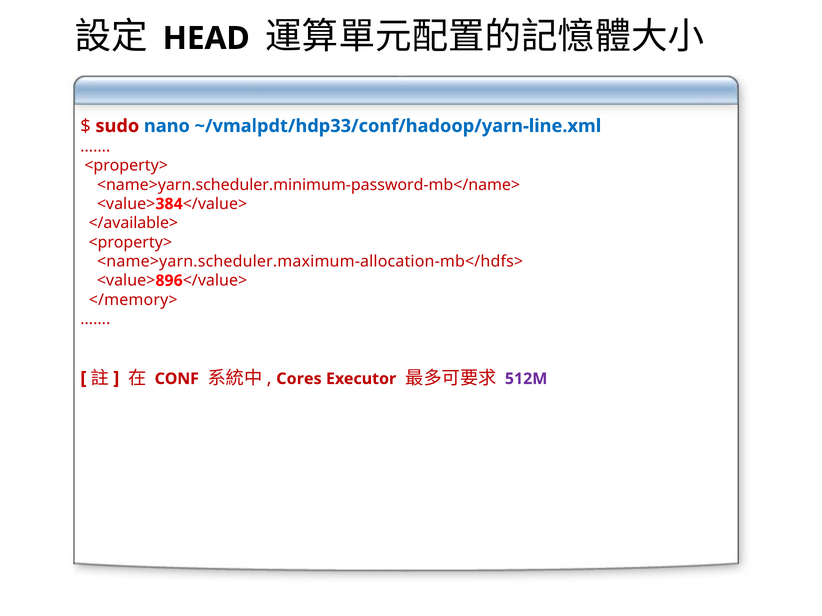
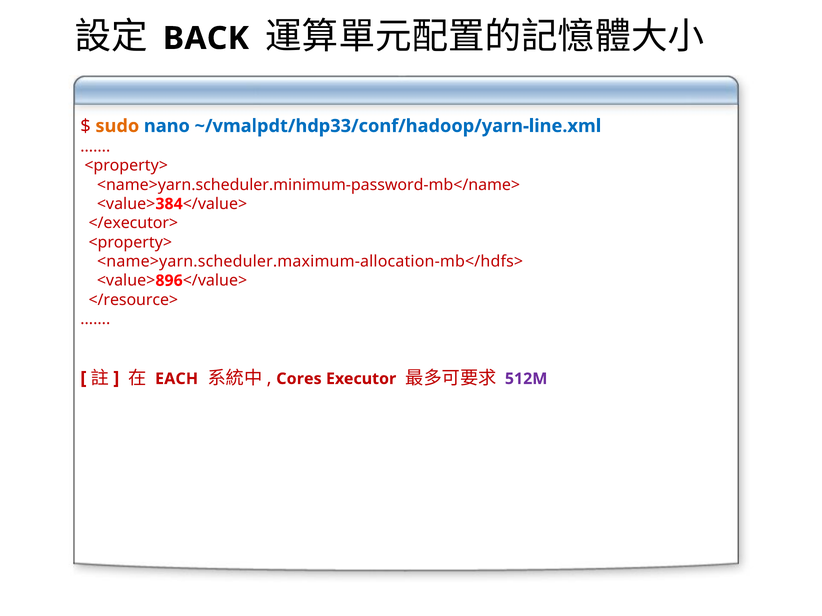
HEAD: HEAD -> BACK (206, 38)
sudo colour: red -> orange (117, 126)
</available>: </available> -> </executor> (133, 223)
</memory>: </memory> -> </resource> (133, 300)
CONF: CONF -> EACH (177, 379)
